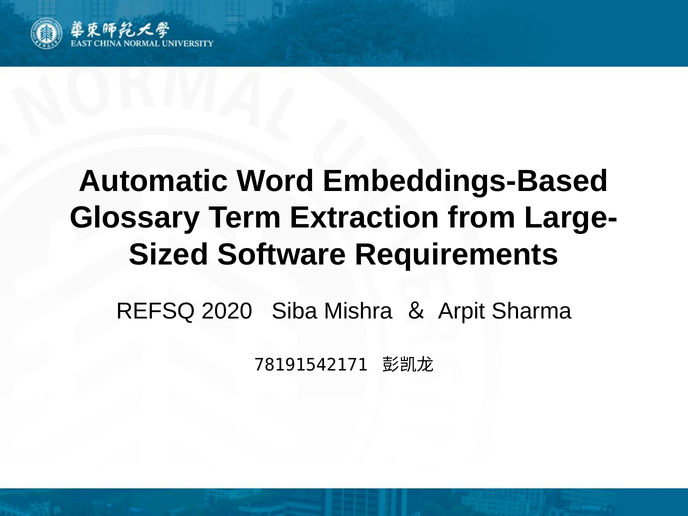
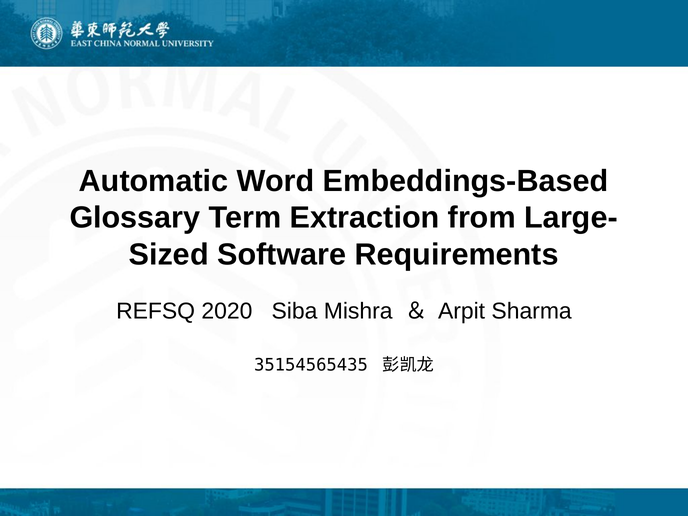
78191542171: 78191542171 -> 35154565435 (311, 365)
